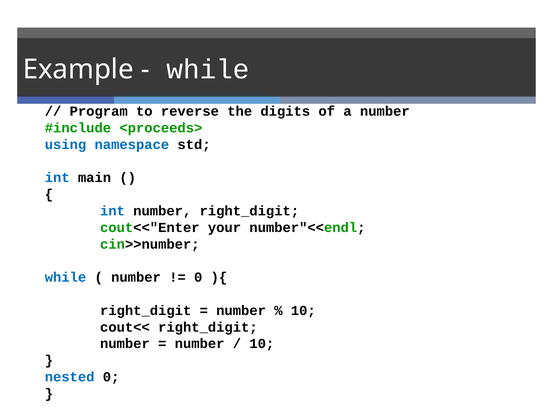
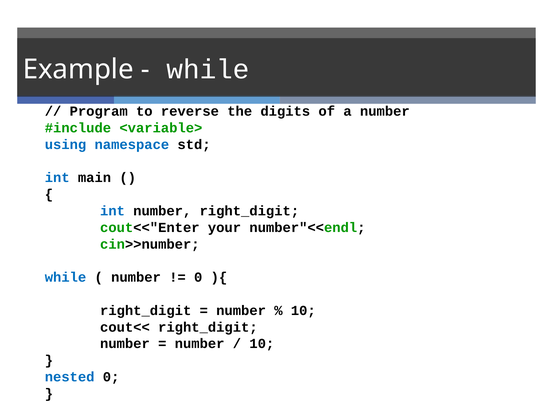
<proceeds>: <proceeds> -> <variable> (161, 128)
